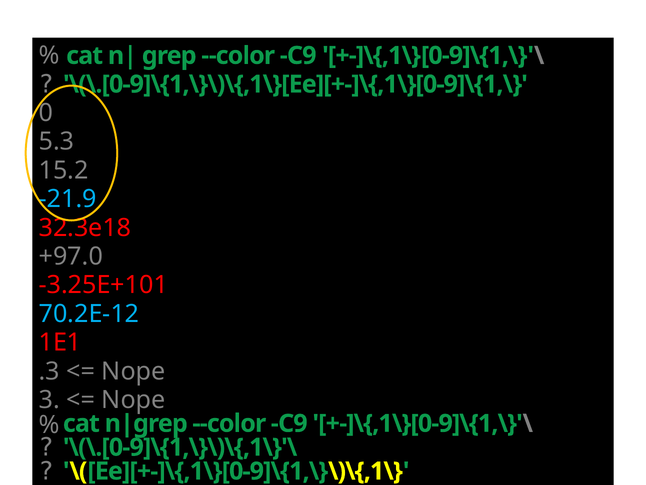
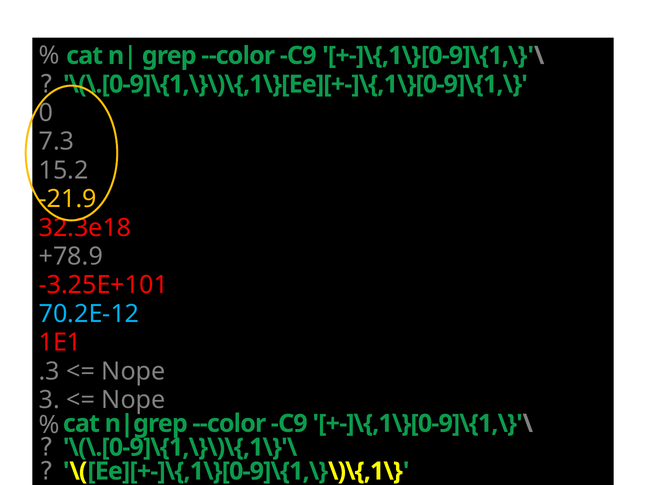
5.3: 5.3 -> 7.3 (56, 142)
-21.9 colour: light blue -> yellow (68, 199)
+97.0: +97.0 -> +78.9 (71, 256)
